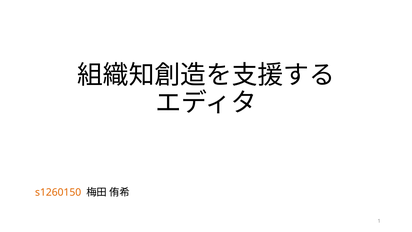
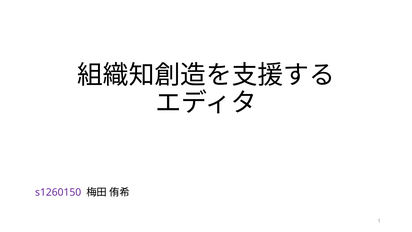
s1260150 colour: orange -> purple (58, 192)
